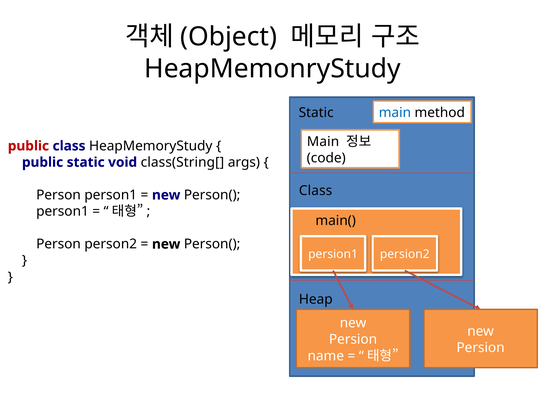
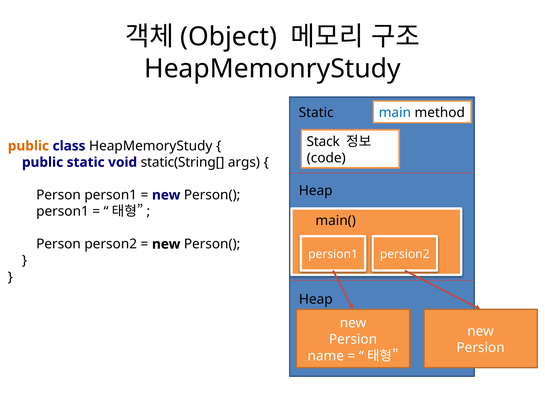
Main: Main -> Stack (323, 142)
public colour: red -> orange (28, 146)
class(String[: class(String[ -> static(String[ (183, 162)
Class: Class -> Heap (316, 191)
